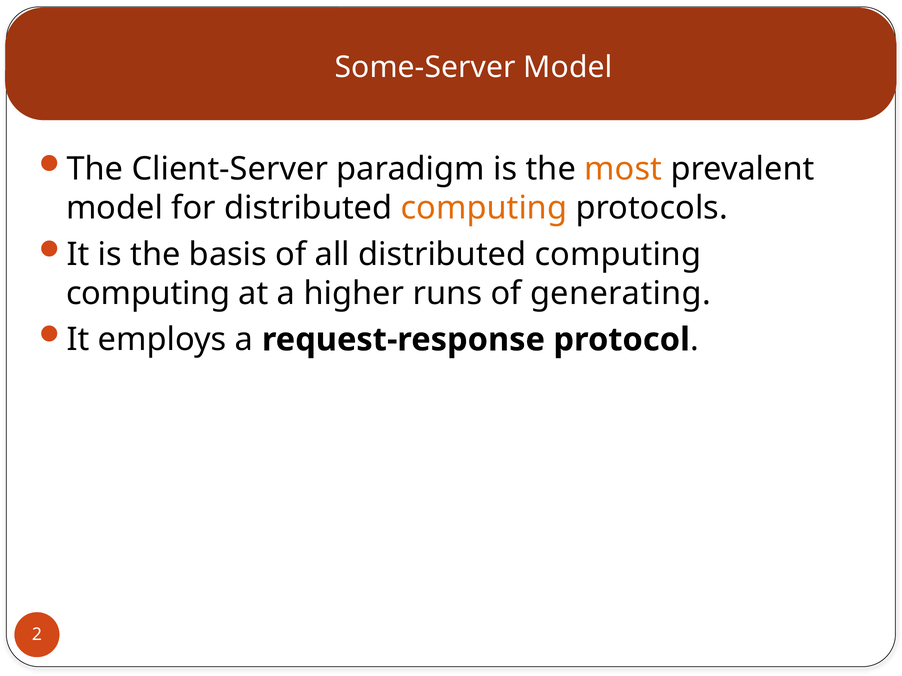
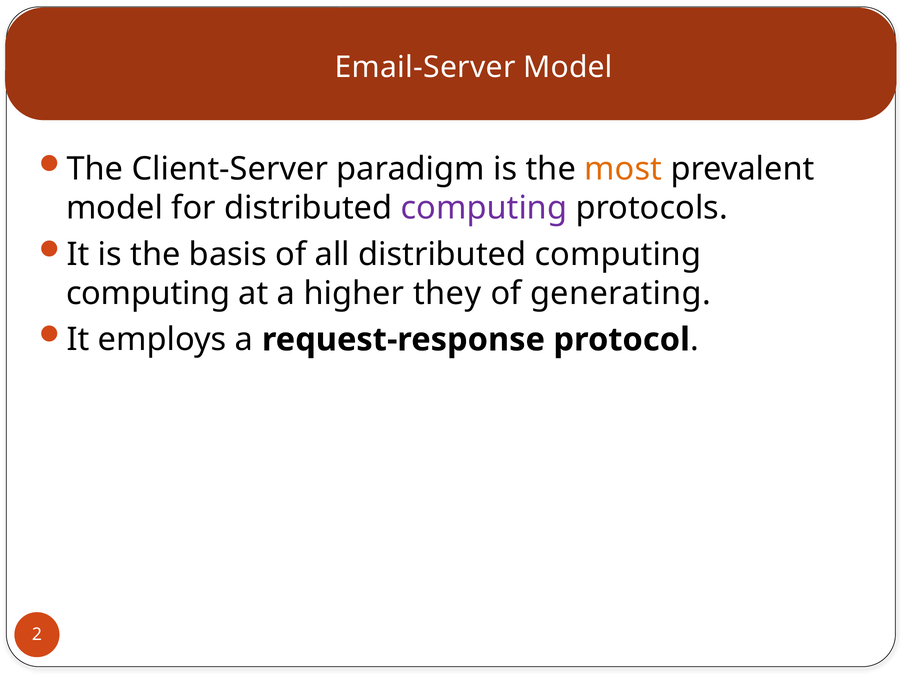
Some-Server: Some-Server -> Email-Server (425, 67)
computing colour: orange -> purple (484, 208)
runs: runs -> they (447, 294)
